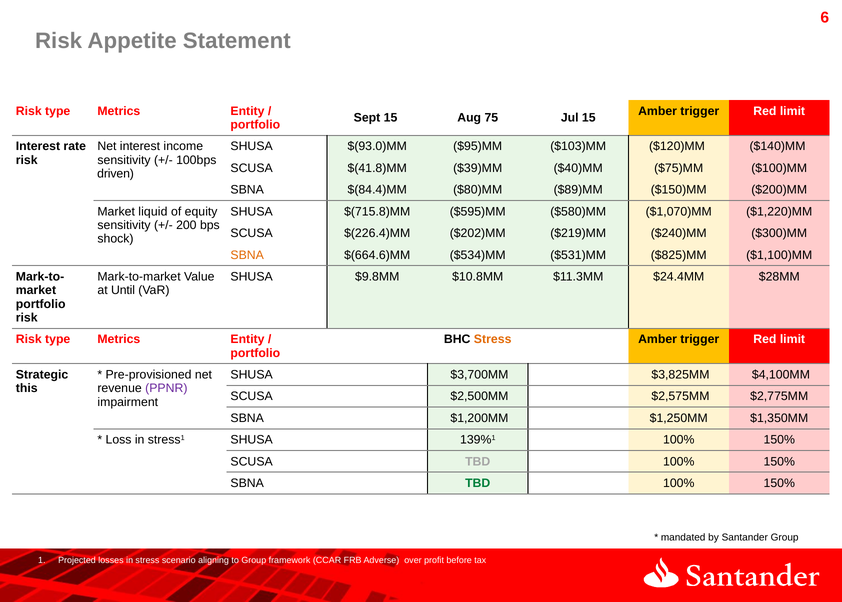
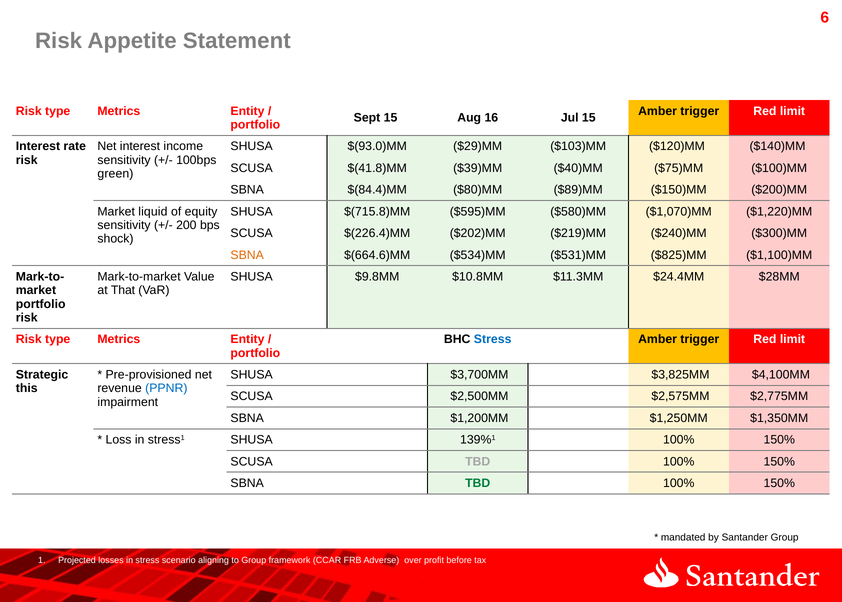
75: 75 -> 16 (491, 118)
$95)MM: $95)MM -> $29)MM (478, 146)
driven: driven -> green (115, 174)
Until: Until -> That (123, 290)
Stress colour: orange -> blue (493, 339)
PPNR colour: purple -> blue (166, 388)
